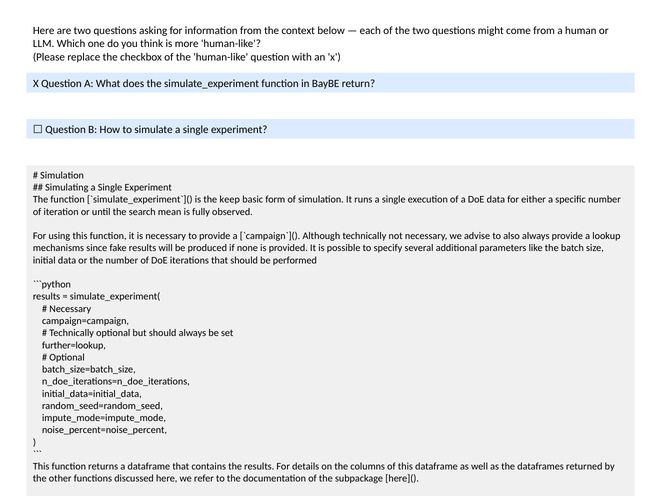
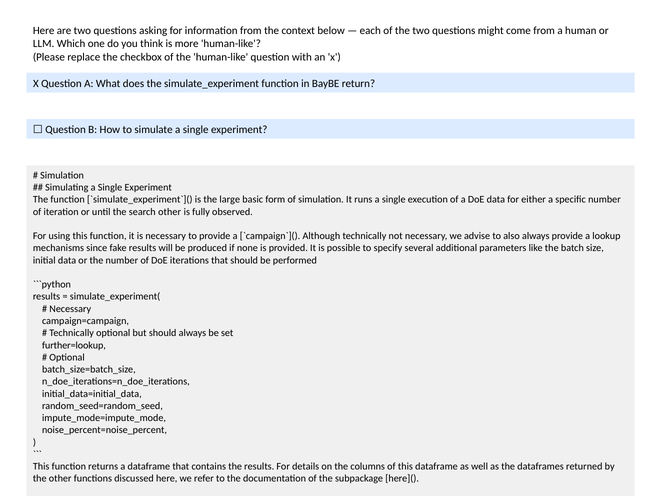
keep: keep -> large (230, 199)
search mean: mean -> other (170, 212)
